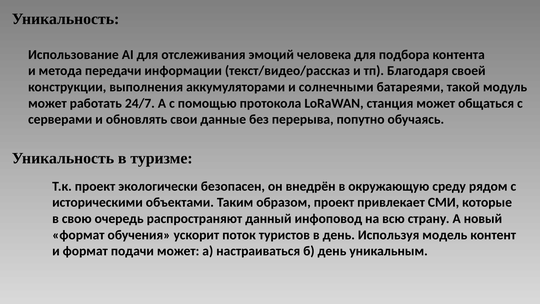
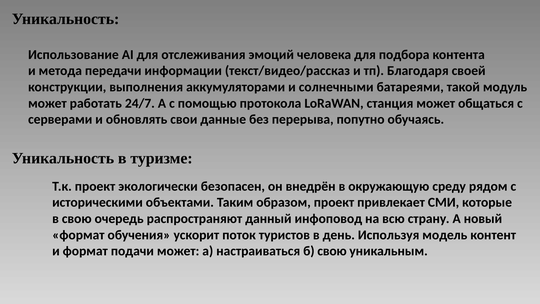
б день: день -> свою (332, 251)
